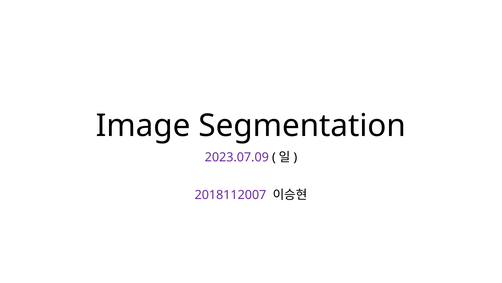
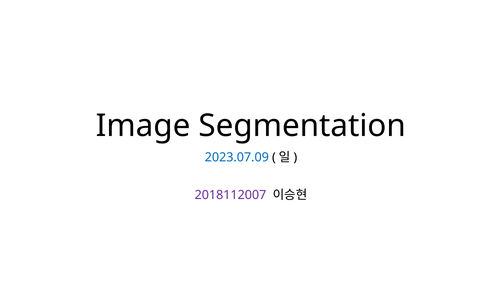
2023.07.09 colour: purple -> blue (237, 157)
